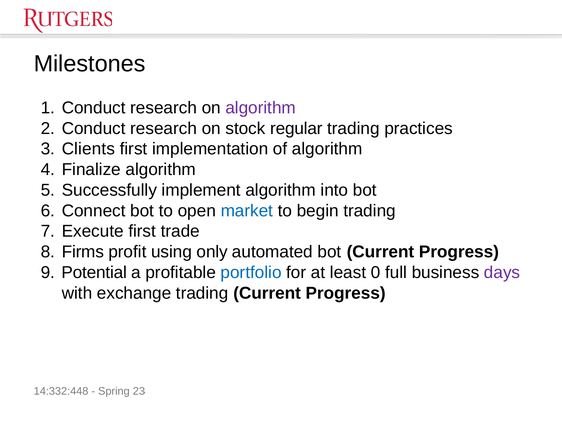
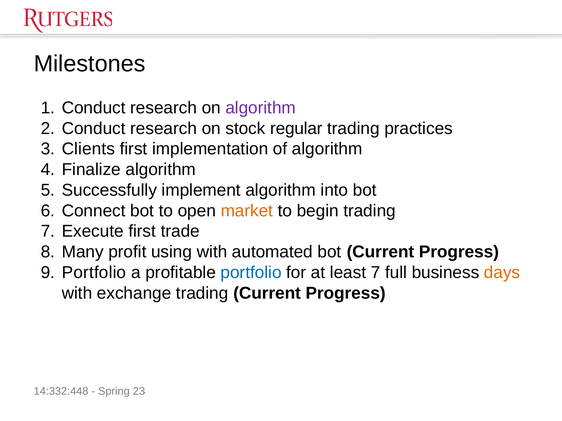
market colour: blue -> orange (247, 211)
Firms: Firms -> Many (83, 252)
using only: only -> with (212, 252)
Potential: Potential -> Portfolio (94, 273)
least 0: 0 -> 7 (376, 273)
days colour: purple -> orange (502, 273)
